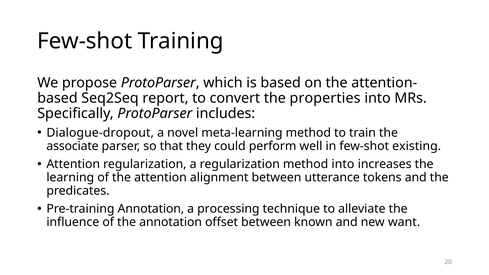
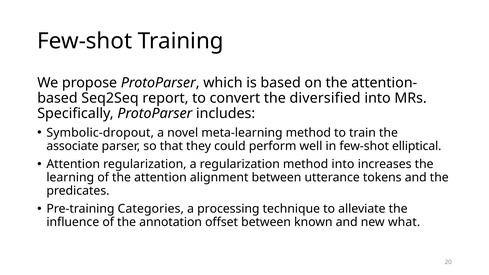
properties: properties -> diversified (325, 98)
Dialogue-dropout: Dialogue-dropout -> Symbolic-dropout (100, 133)
existing: existing -> elliptical (417, 146)
Pre-training Annotation: Annotation -> Categories (151, 209)
want: want -> what (404, 222)
